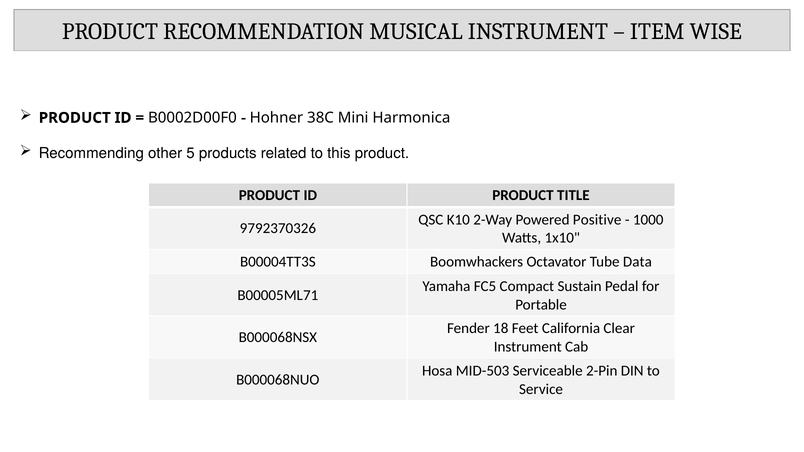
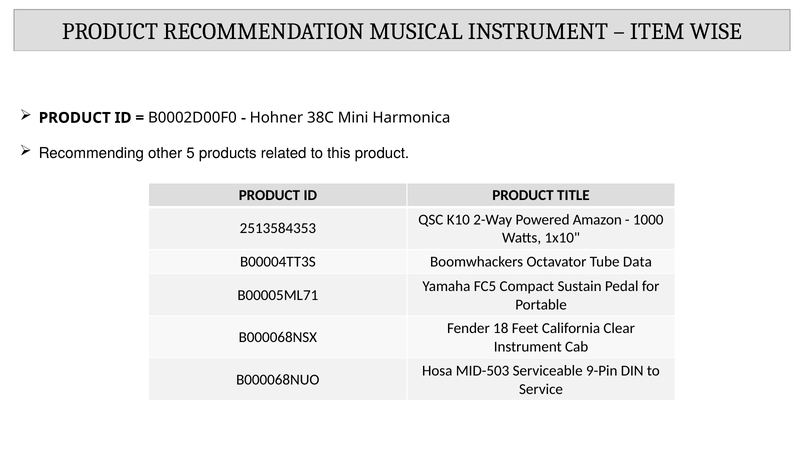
Positive: Positive -> Amazon (597, 220)
9792370326: 9792370326 -> 2513584353 (278, 229)
2-Pin: 2-Pin -> 9-Pin (602, 371)
